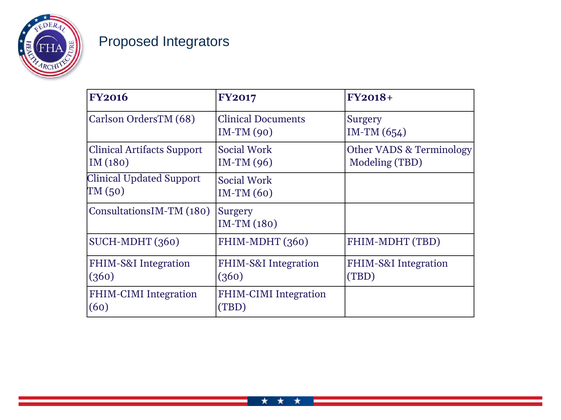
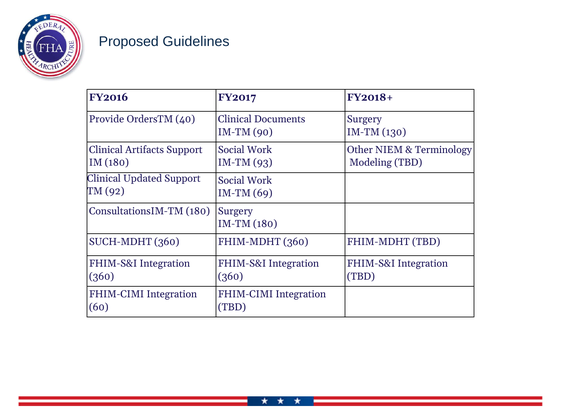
Integrators: Integrators -> Guidelines (196, 42)
Carlson: Carlson -> Provide (107, 119)
68: 68 -> 40 (185, 119)
654: 654 -> 130 (394, 132)
VADS: VADS -> NIEM (389, 150)
96: 96 -> 93 (263, 163)
50: 50 -> 92 (115, 192)
IM-TM 60: 60 -> 69 (263, 194)
